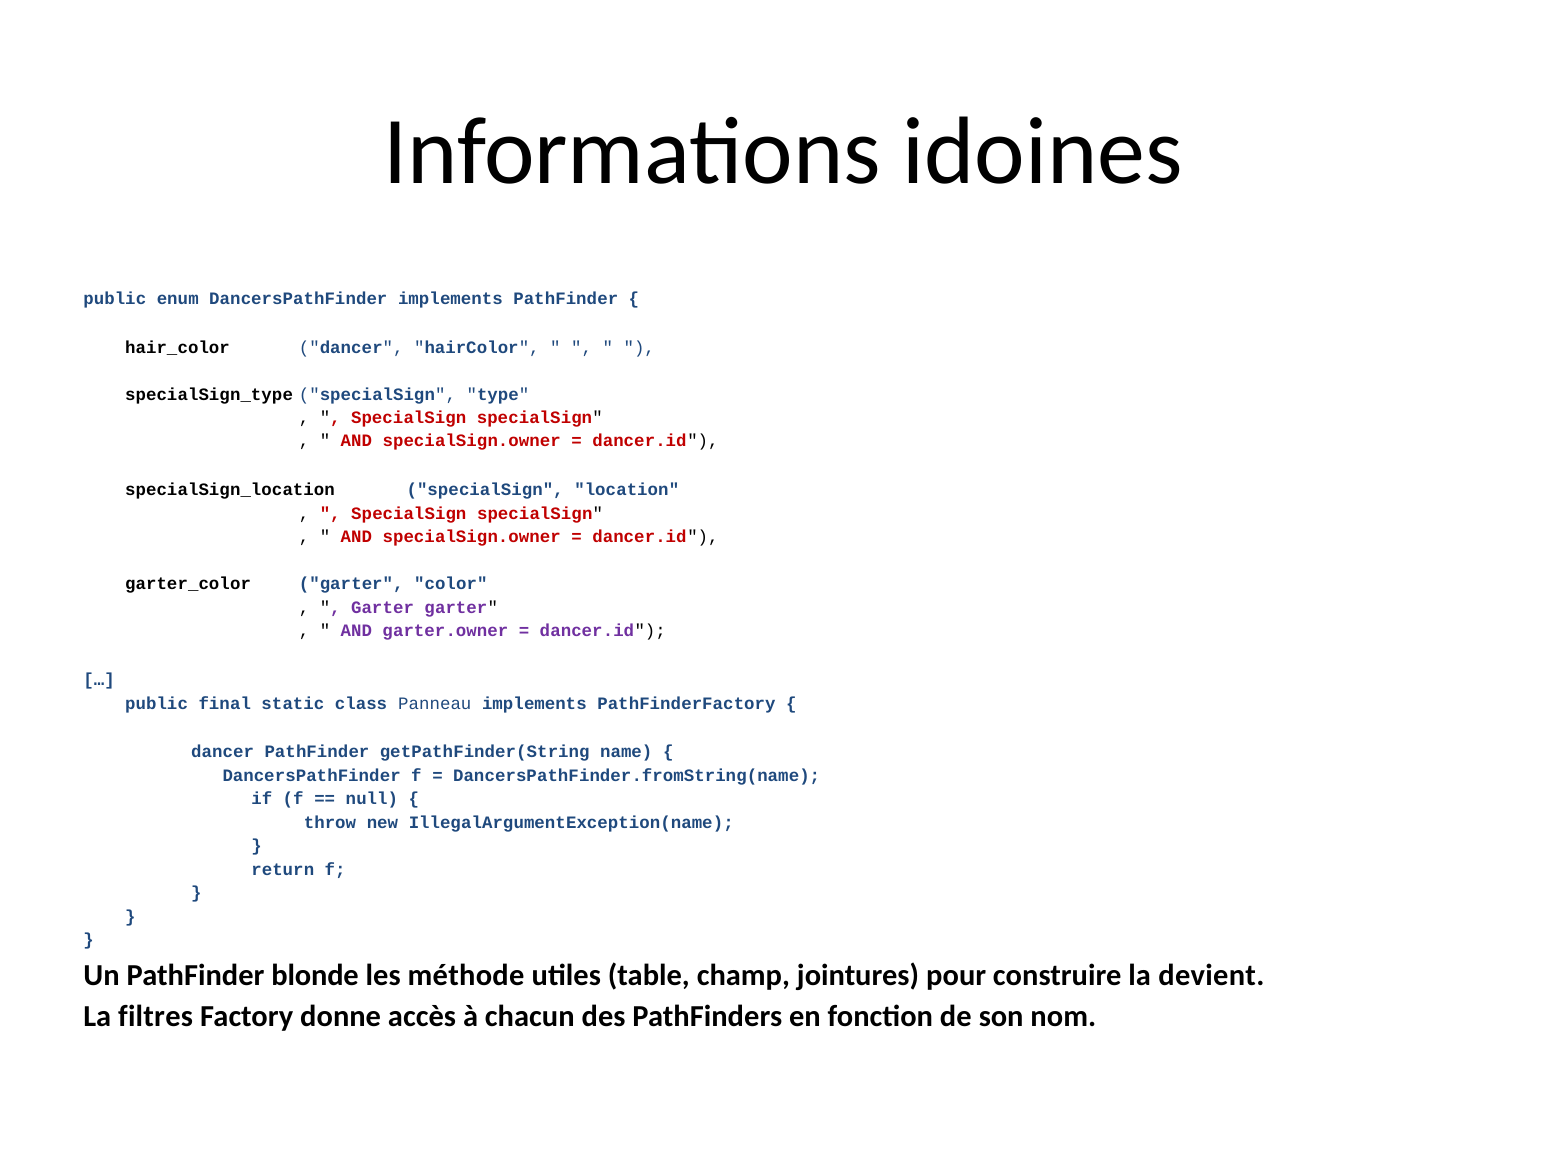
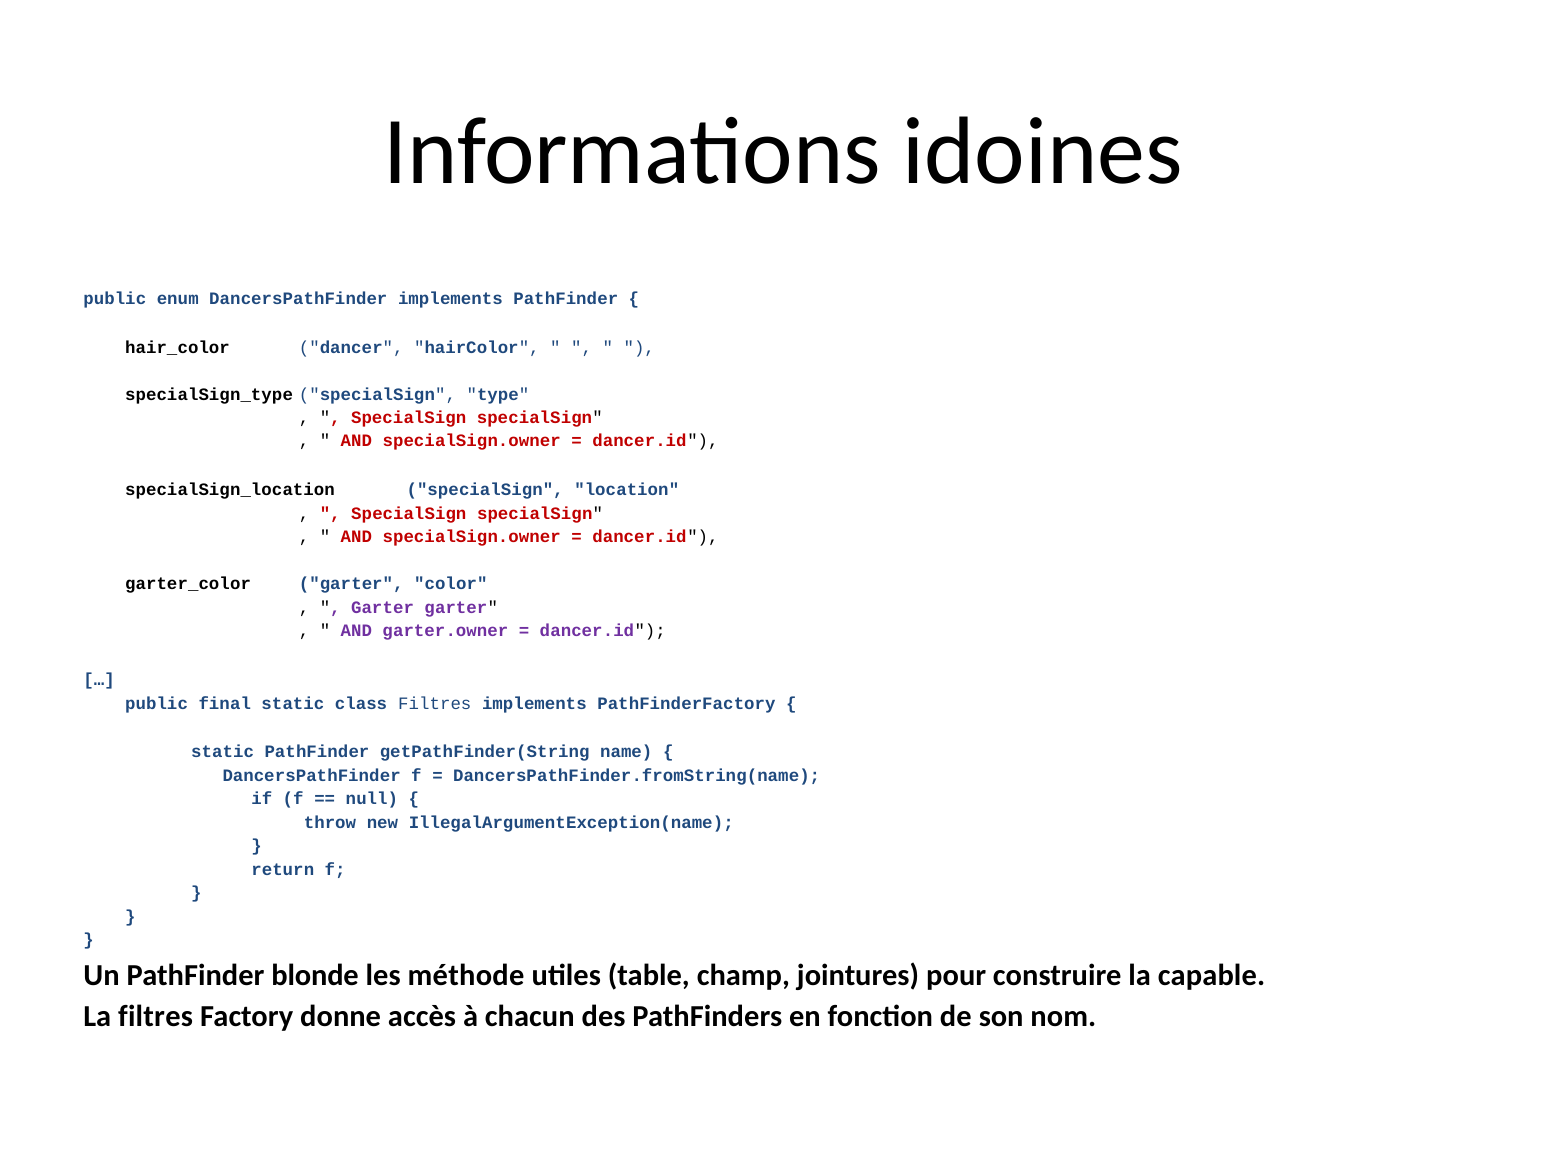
class Panneau: Panneau -> Filtres (435, 703)
dancer: dancer -> static (223, 752)
devient: devient -> capable (1212, 976)
